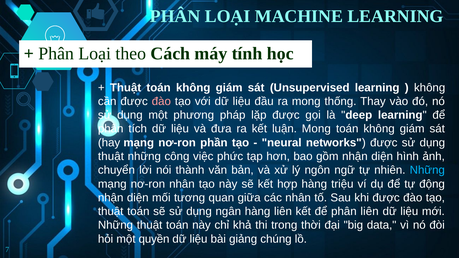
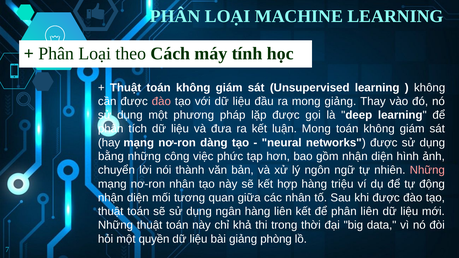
mong thống: thống -> giảng (340, 101)
phần: phần -> dàng (214, 143)
thuật: thuật -> bằng (111, 156)
Những colour: light blue -> pink (427, 170)
chúng: chúng -> phòng (276, 239)
